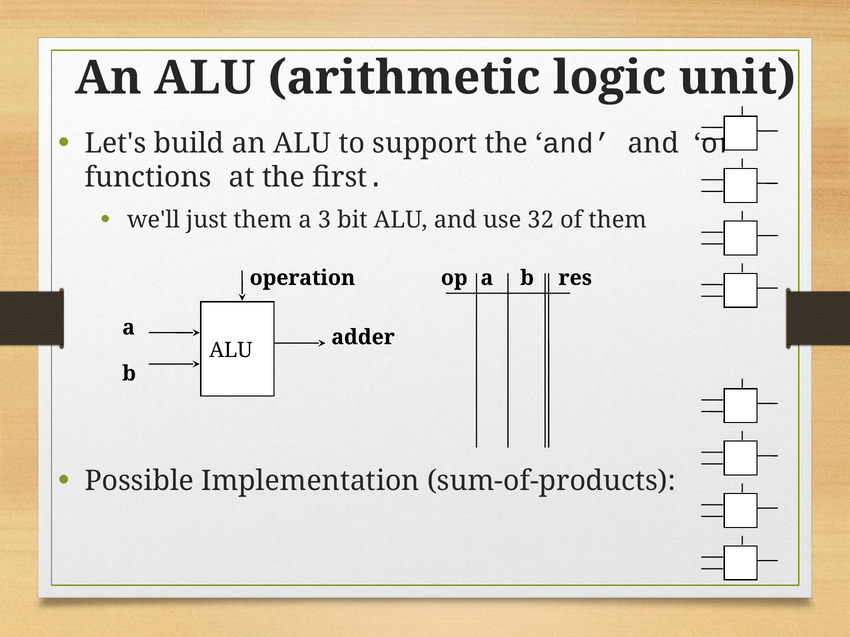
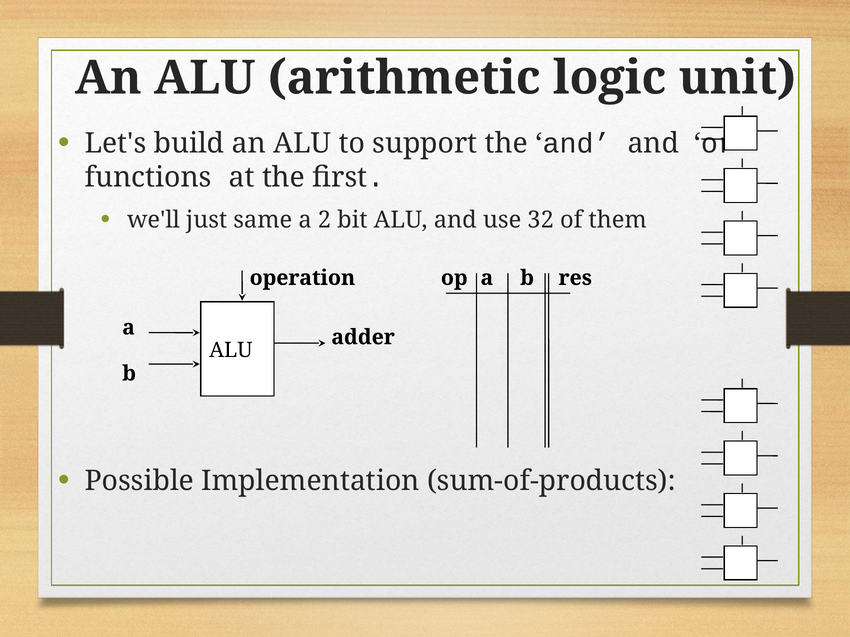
just them: them -> same (263, 220)
3: 3 -> 2 (324, 220)
